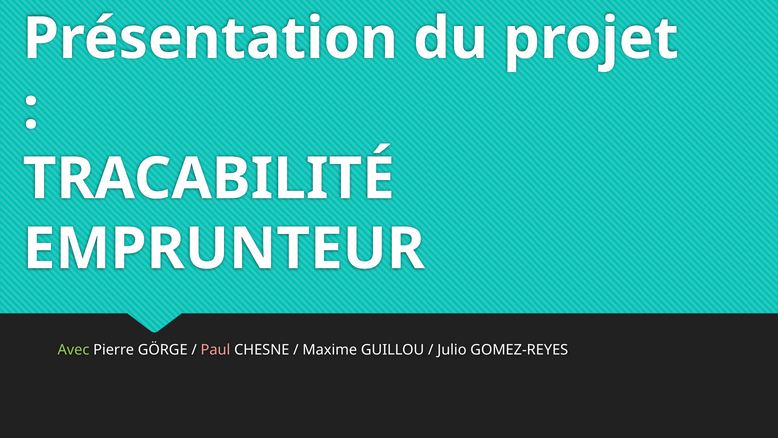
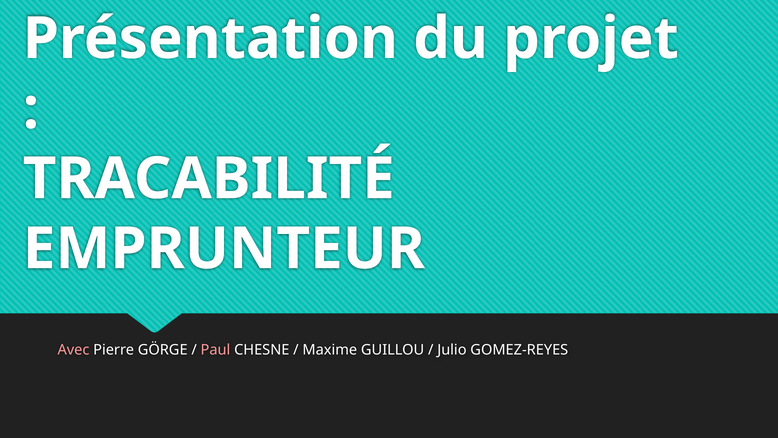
Avec colour: light green -> pink (73, 350)
